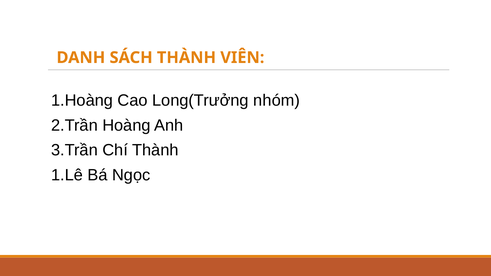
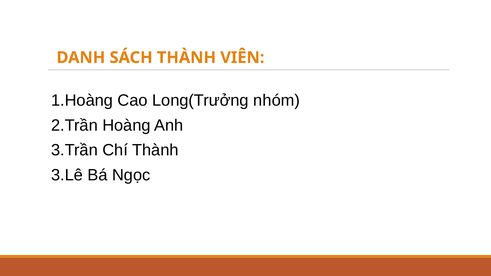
1.Lê: 1.Lê -> 3.Lê (67, 175)
